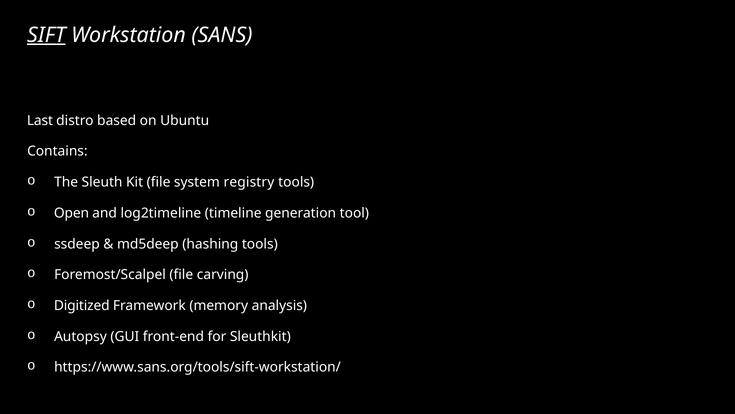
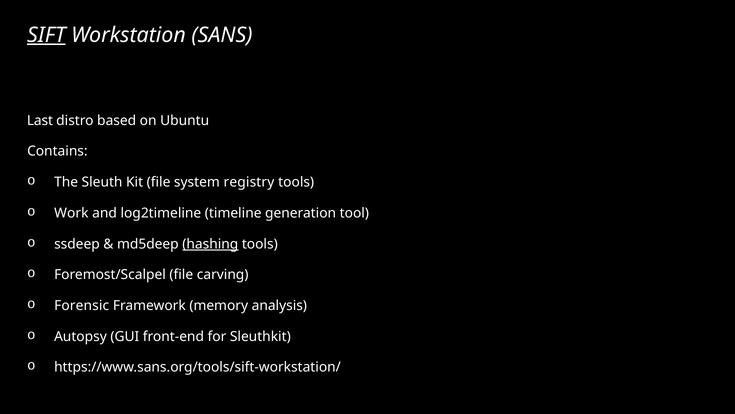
Open: Open -> Work (71, 213)
hashing underline: none -> present (210, 244)
Digitized: Digitized -> Forensic (82, 305)
